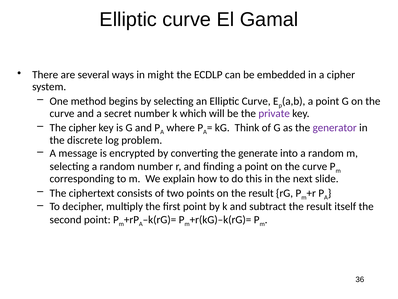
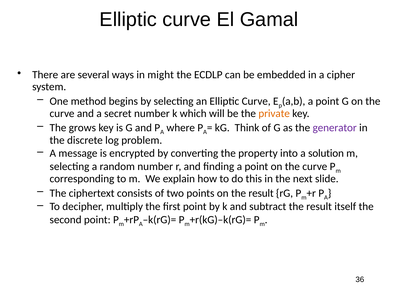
private colour: purple -> orange (274, 113)
The cipher: cipher -> grows (82, 128)
generate: generate -> property (258, 153)
into a random: random -> solution (326, 153)
